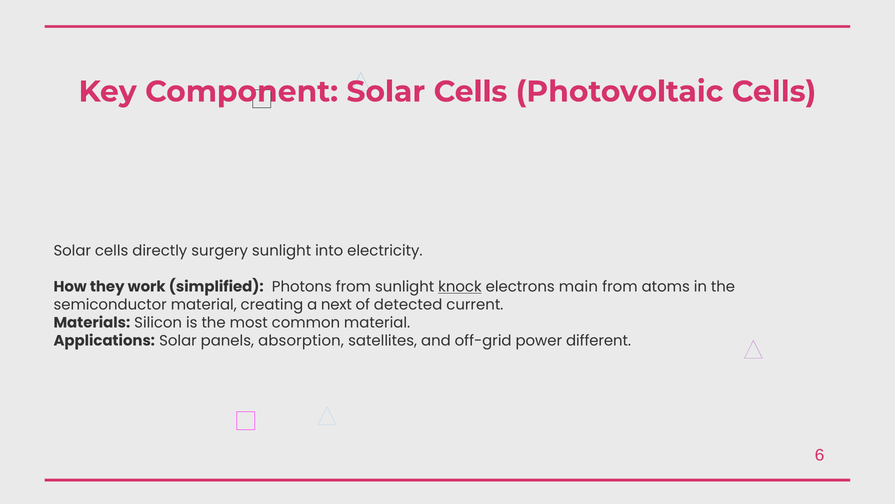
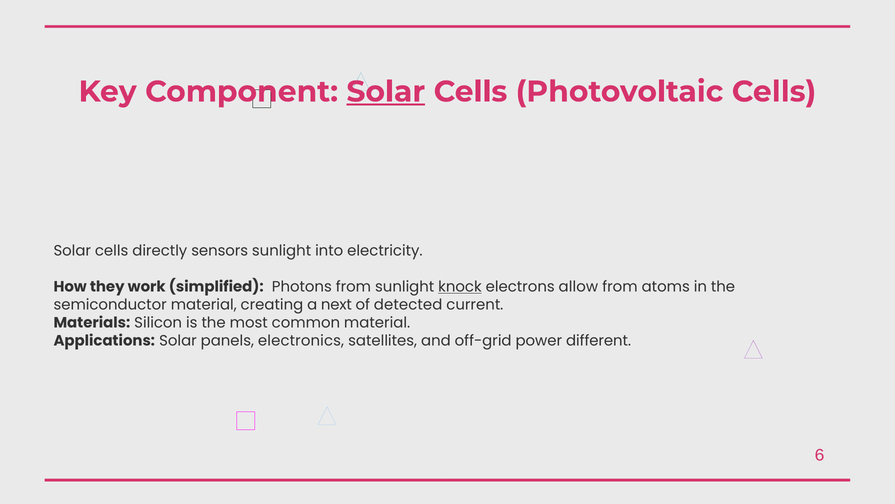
Solar underline: none -> present (386, 92)
surgery: surgery -> sensors (220, 251)
main: main -> allow (578, 287)
absorption: absorption -> electronics (301, 340)
